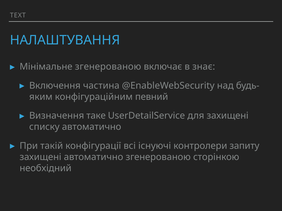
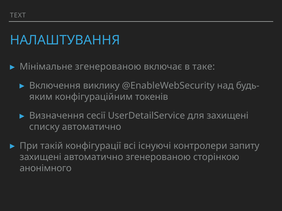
знає: знає -> таке (204, 67)
частина: частина -> виклику (101, 86)
певний: певний -> токенів (152, 97)
таке: таке -> сесії (96, 116)
необхідний: необхідний -> анонімного (46, 169)
